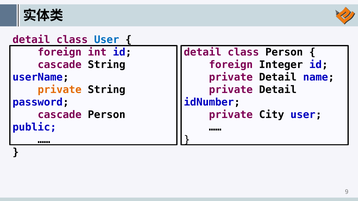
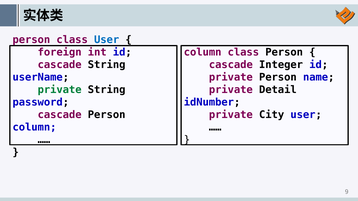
detail: detail -> person (31, 40)
detail: detail -> column (203, 52)
foreign: foreign -> cascade (231, 65)
Detail: Detail -> Person (278, 77)
private colour: orange -> green (60, 90)
public: public -> column (34, 127)
